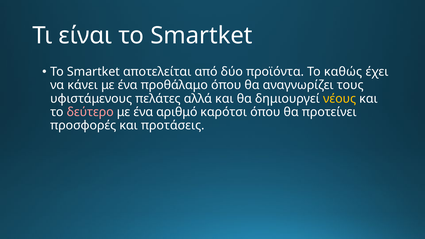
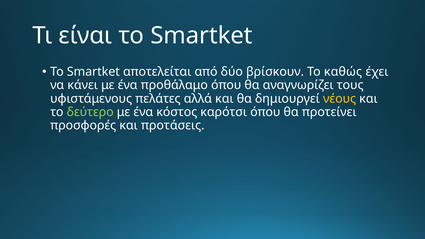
προϊόντα: προϊόντα -> βρίσκουν (275, 72)
δεύτερο colour: pink -> light green (90, 112)
αριθμό: αριθμό -> κόστος (177, 112)
